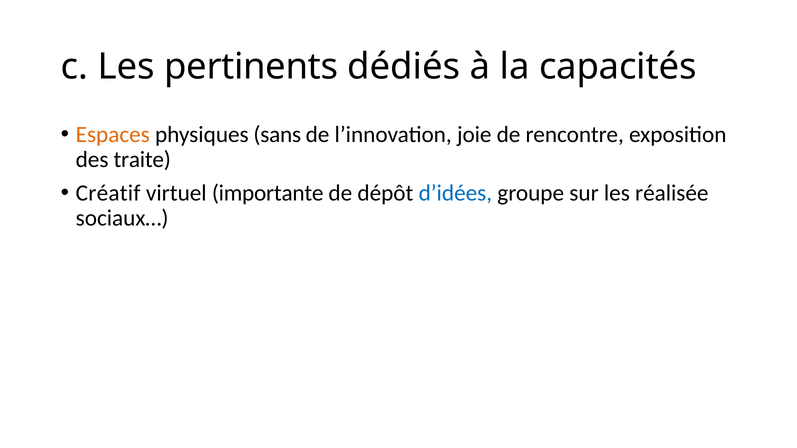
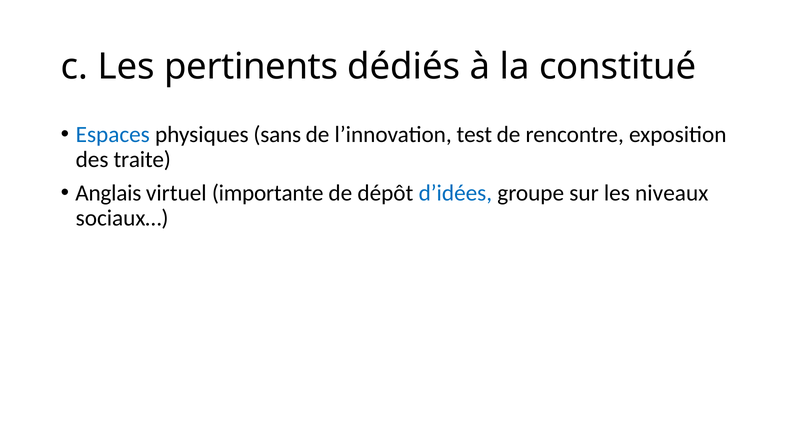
capacités: capacités -> constitué (618, 67)
Espaces colour: orange -> blue (113, 135)
joie: joie -> test (474, 135)
Créatif: Créatif -> Anglais (108, 193)
réalisée: réalisée -> niveaux (672, 193)
